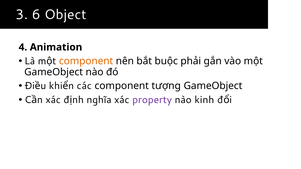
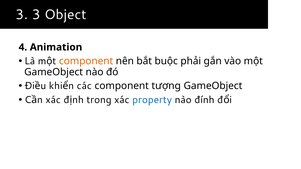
3 6: 6 -> 3 (36, 15)
nghĩa: nghĩa -> trong (99, 100)
property colour: purple -> blue (152, 100)
kinh: kinh -> đính (204, 100)
